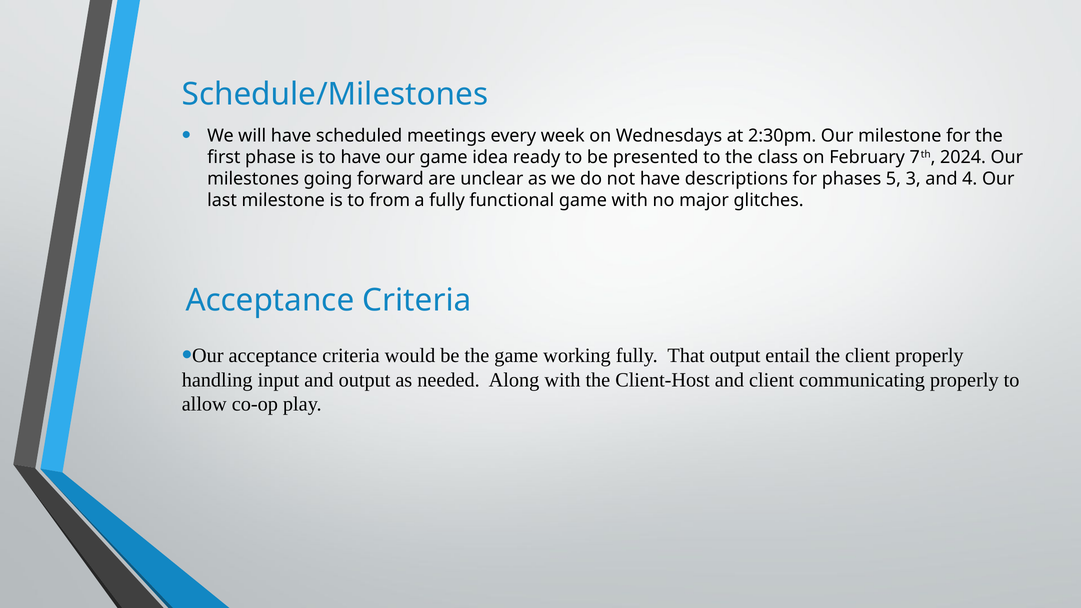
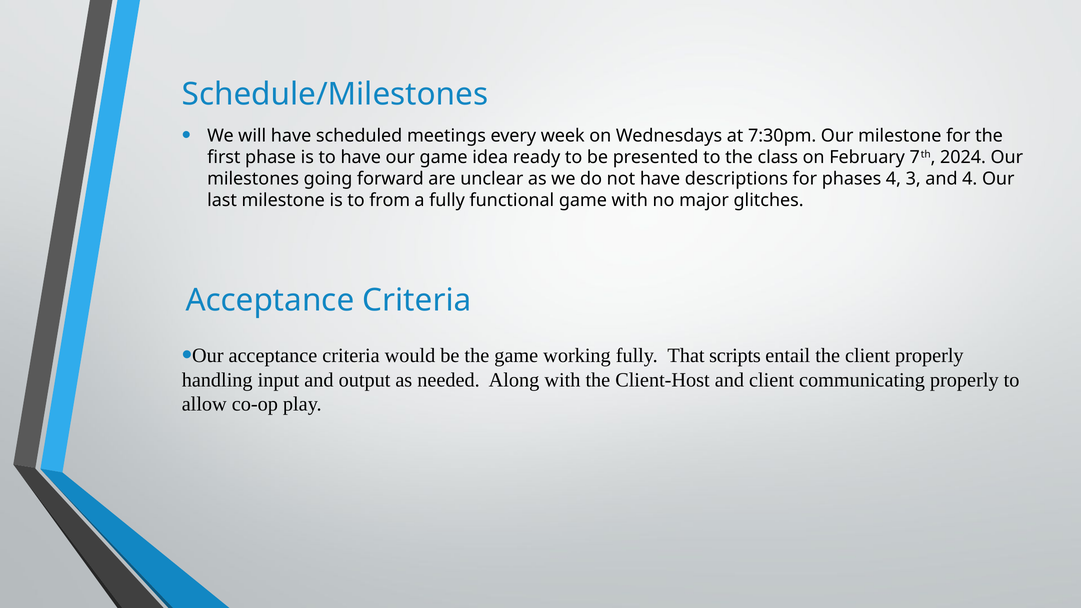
2:30pm: 2:30pm -> 7:30pm (782, 136)
phases 5: 5 -> 4 (893, 179)
That output: output -> scripts (735, 356)
